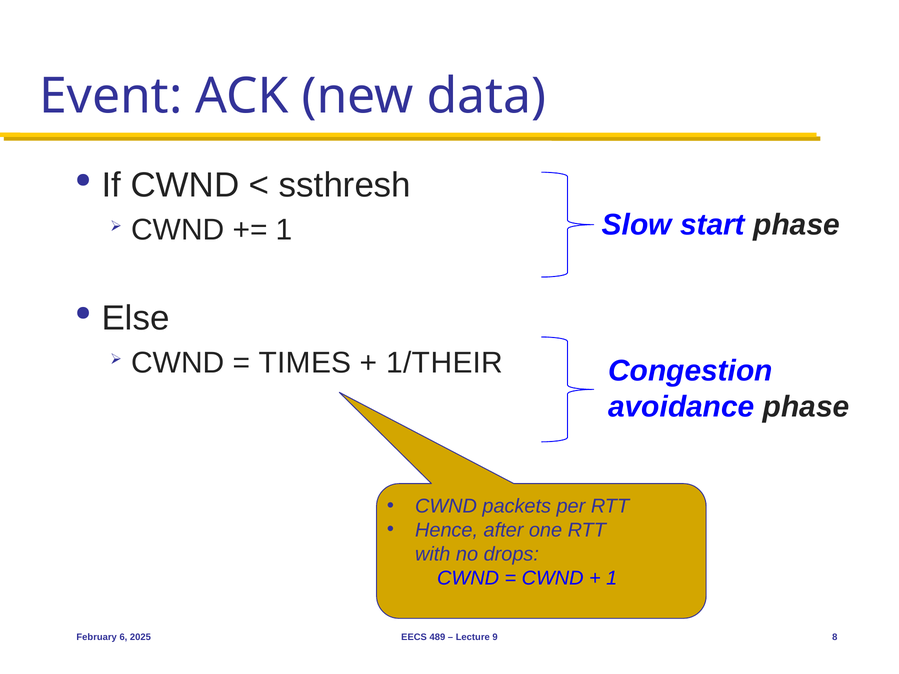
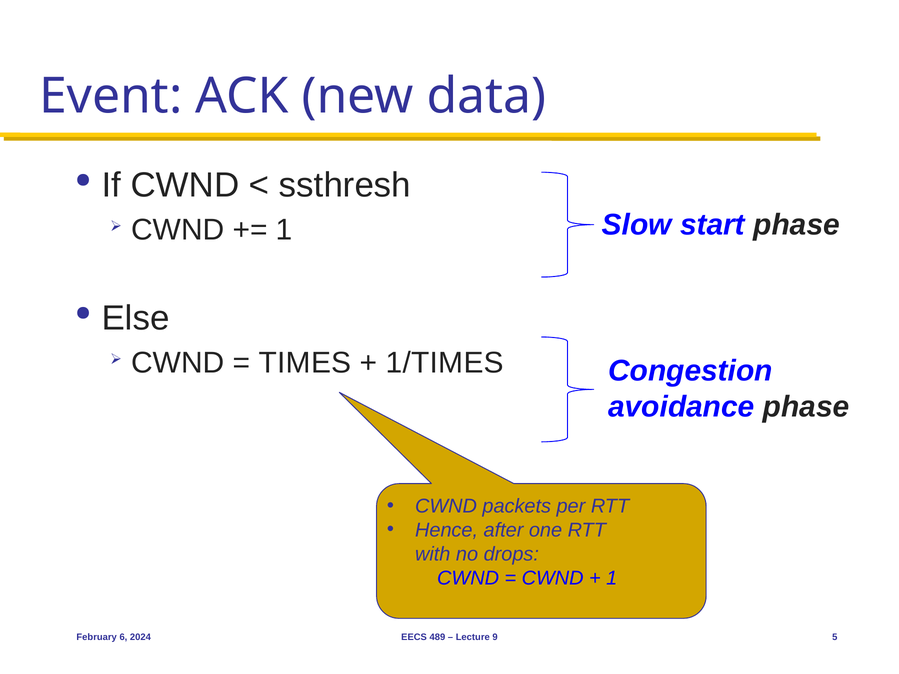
1/THEIR: 1/THEIR -> 1/TIMES (445, 363)
2025: 2025 -> 2024 (140, 637)
8: 8 -> 5 (835, 637)
